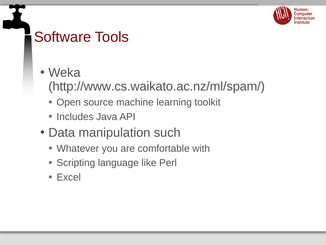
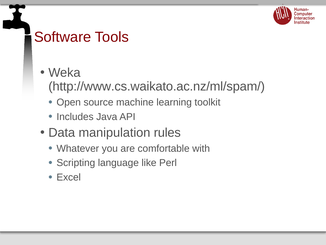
such: such -> rules (167, 132)
